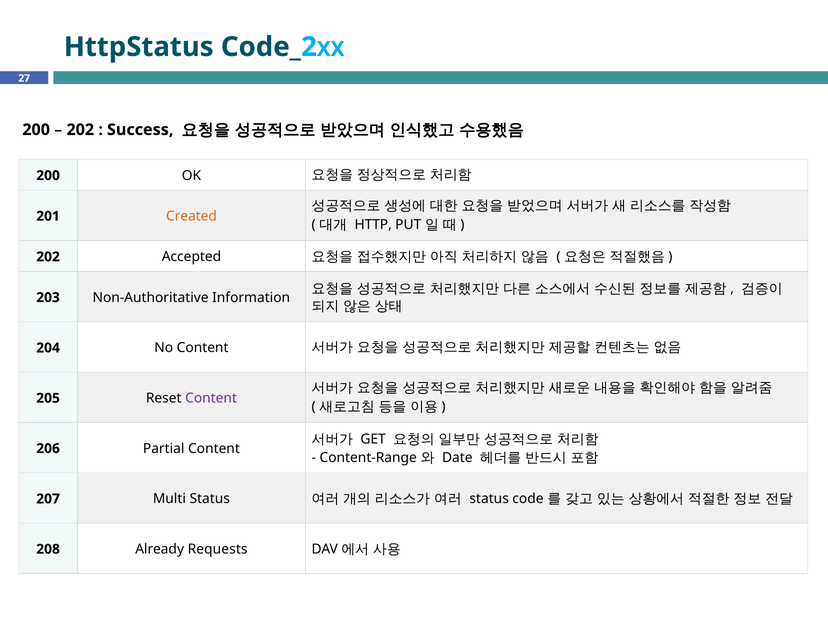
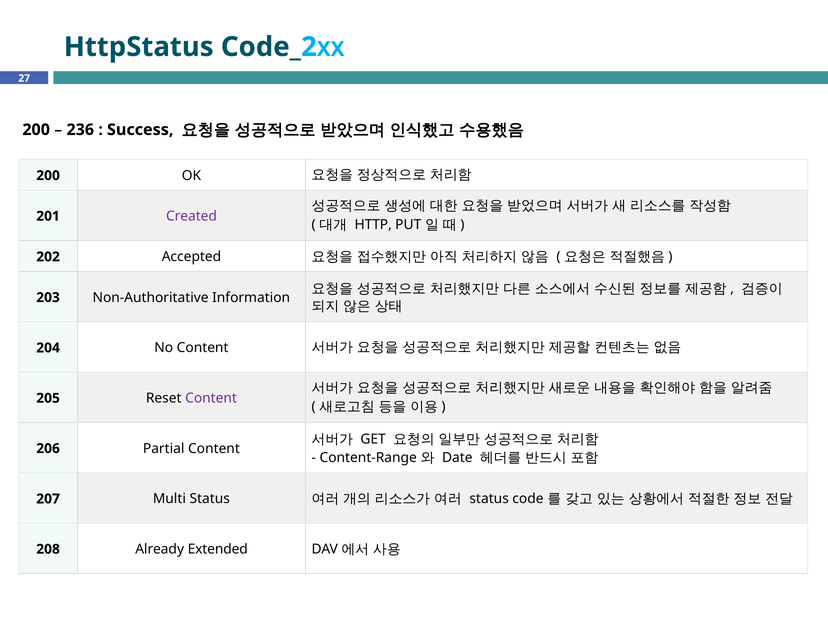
202: 202 -> 236 (80, 130)
Created colour: orange -> purple (191, 216)
Requests: Requests -> Extended (218, 549)
